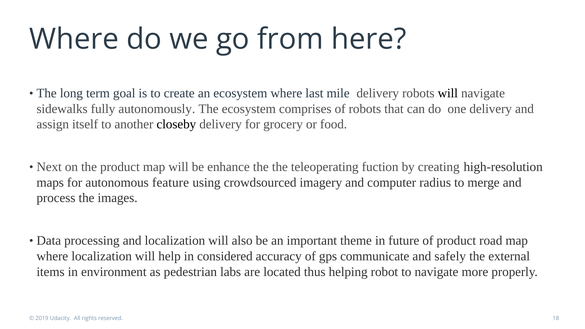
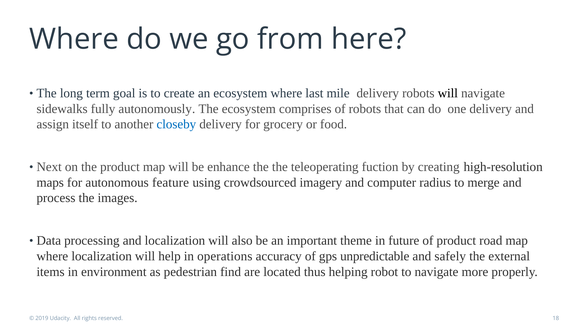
closeby colour: black -> blue (176, 124)
considered: considered -> operations (225, 256)
communicate: communicate -> unpredictable (375, 256)
labs: labs -> find (231, 272)
